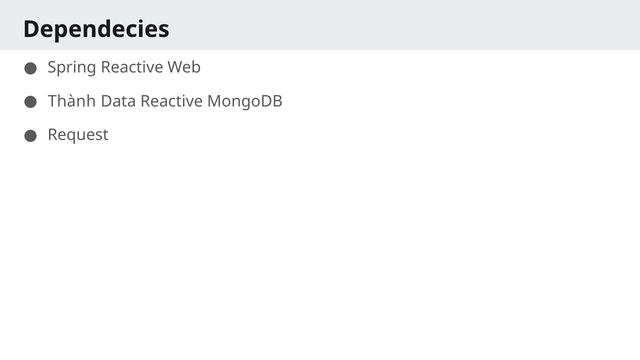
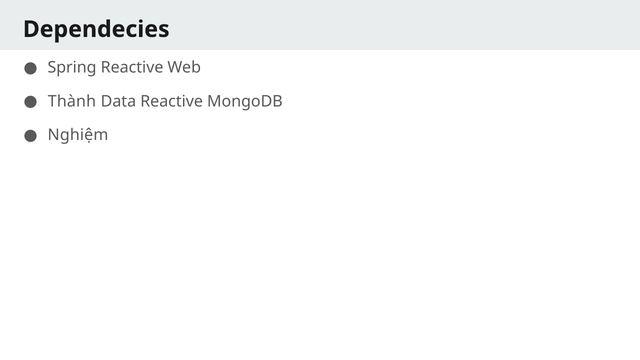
Request: Request -> Nghiệm (78, 135)
